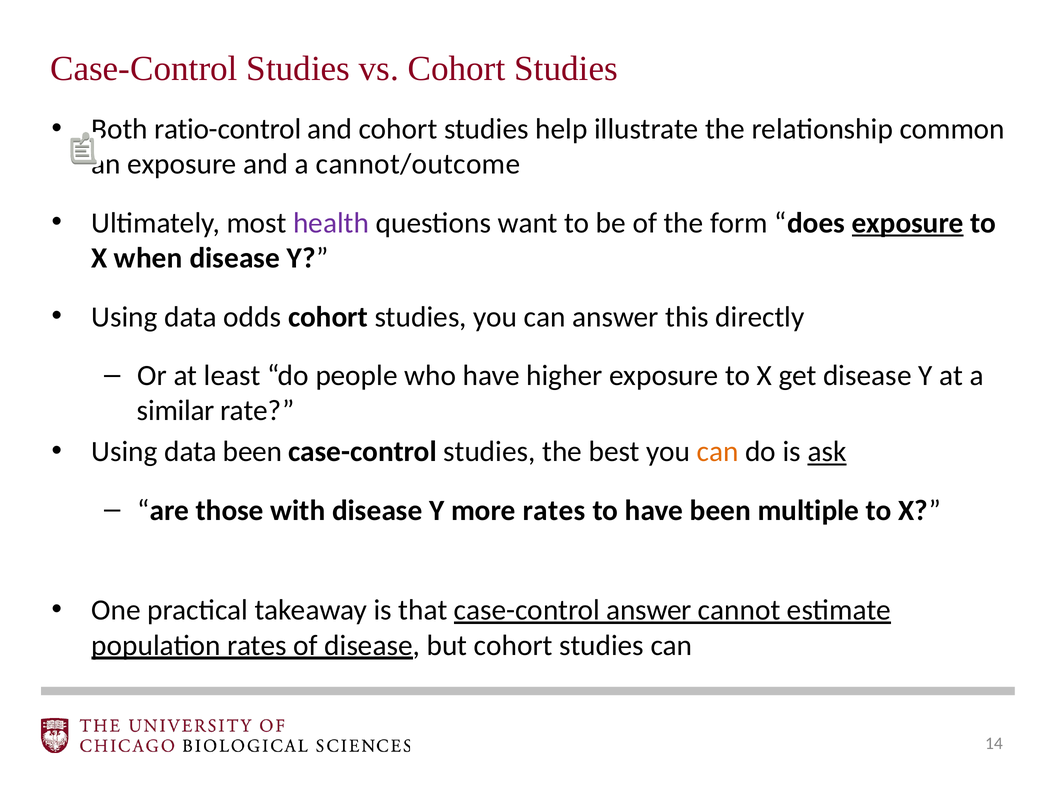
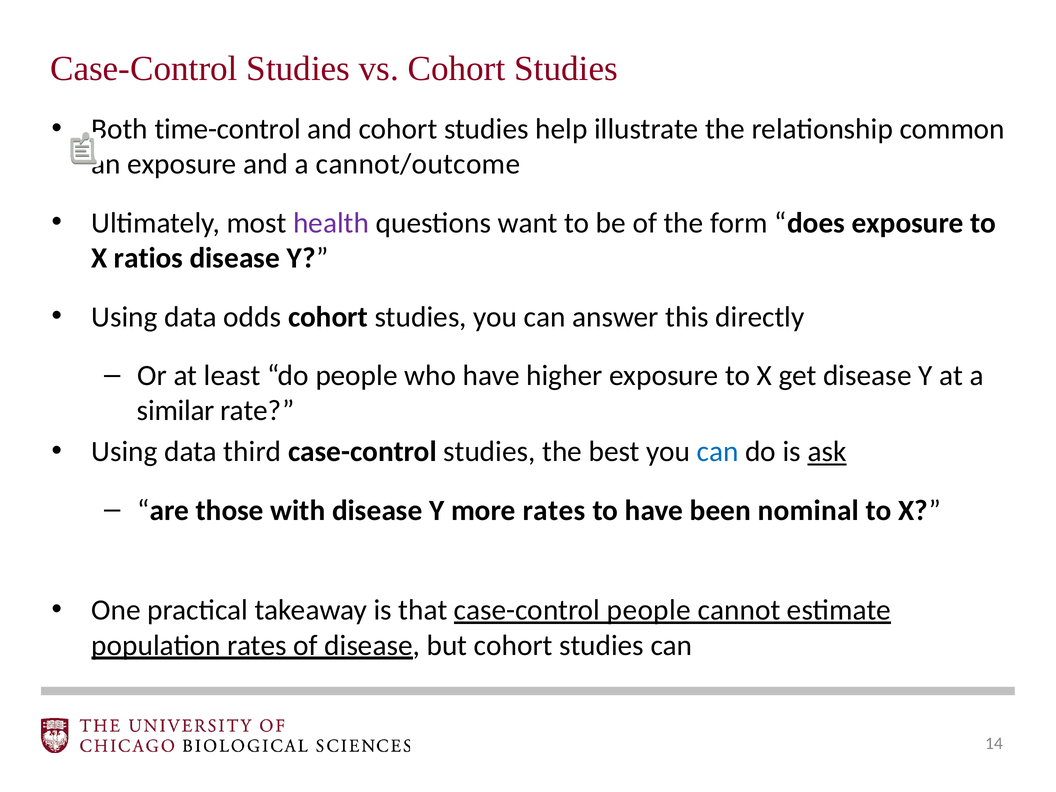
ratio-control: ratio-control -> time-control (228, 129)
exposure underline: present -> none (908, 223)
when: when -> ratios (148, 258)
data been: been -> third (252, 452)
can colour: orange -> blue (718, 452)
multiple: multiple -> nominal (808, 510)
case-control answer: answer -> people (649, 610)
